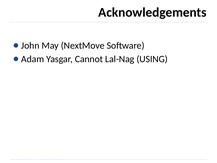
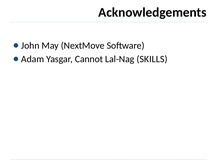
USING: USING -> SKILLS (152, 59)
